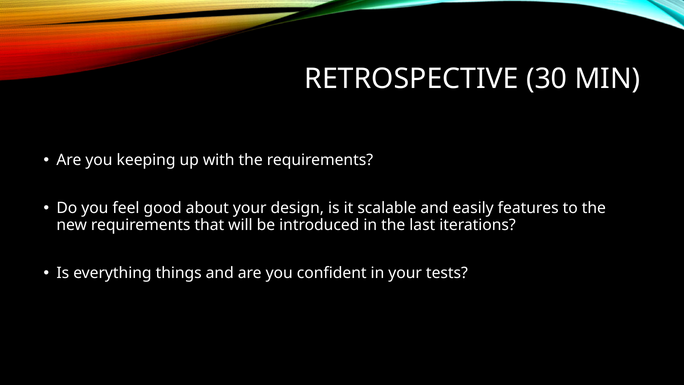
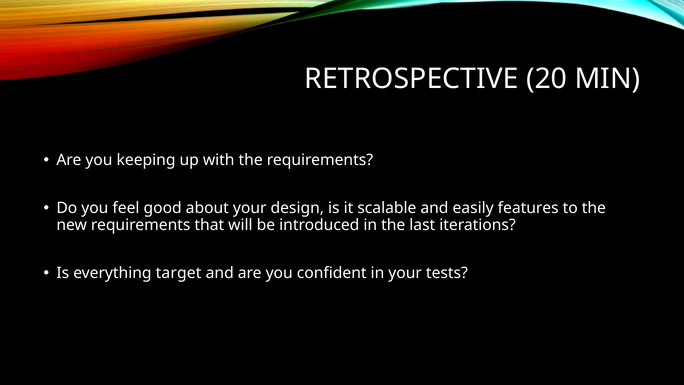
30: 30 -> 20 (547, 79)
things: things -> target (179, 273)
